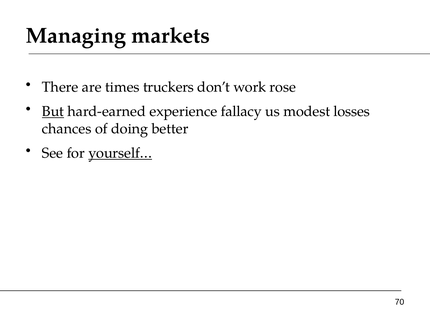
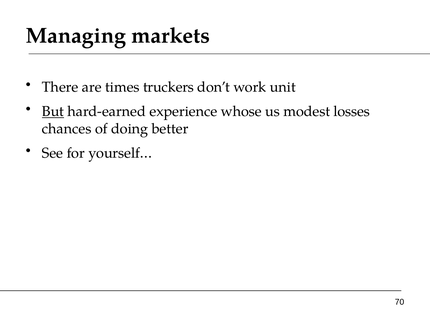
rose: rose -> unit (283, 87)
fallacy: fallacy -> whose (241, 111)
yourself… underline: present -> none (120, 153)
